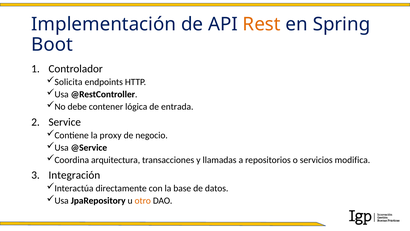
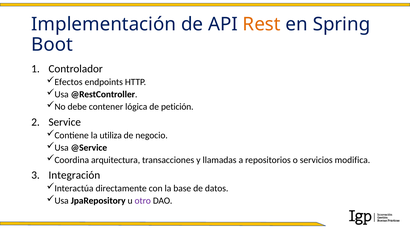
Solicita: Solicita -> Efectos (69, 82)
entrada: entrada -> petición (177, 107)
proxy: proxy -> utiliza (111, 135)
otro colour: orange -> purple (143, 201)
